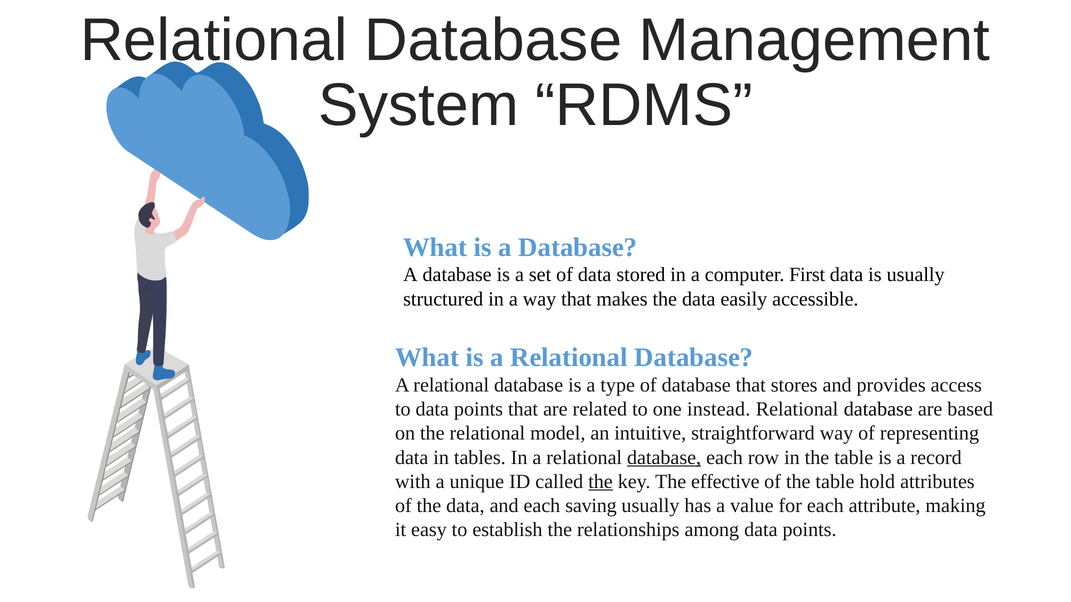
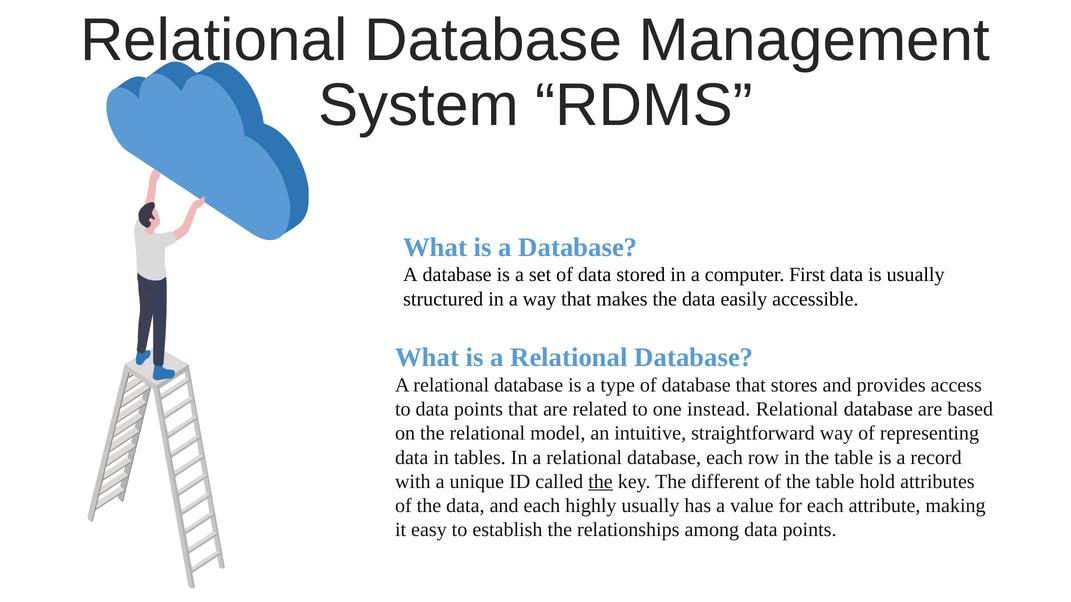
database underline: present -> none (664, 458)
effective: effective -> different (725, 482)
saving: saving -> highly (591, 506)
